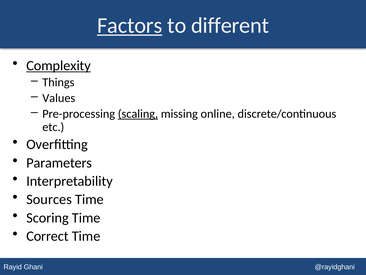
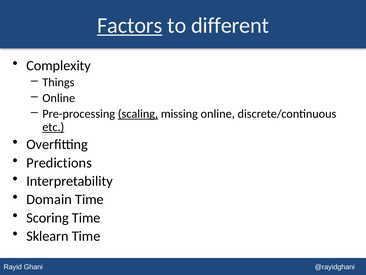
Complexity underline: present -> none (59, 66)
Values: Values -> Online (59, 98)
etc underline: none -> present (53, 127)
Parameters: Parameters -> Predictions (59, 163)
Sources: Sources -> Domain (49, 199)
Correct: Correct -> Sklearn (47, 236)
